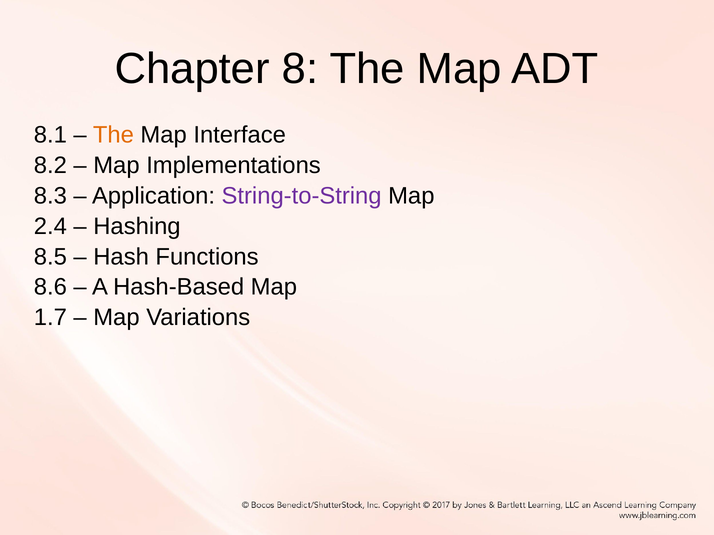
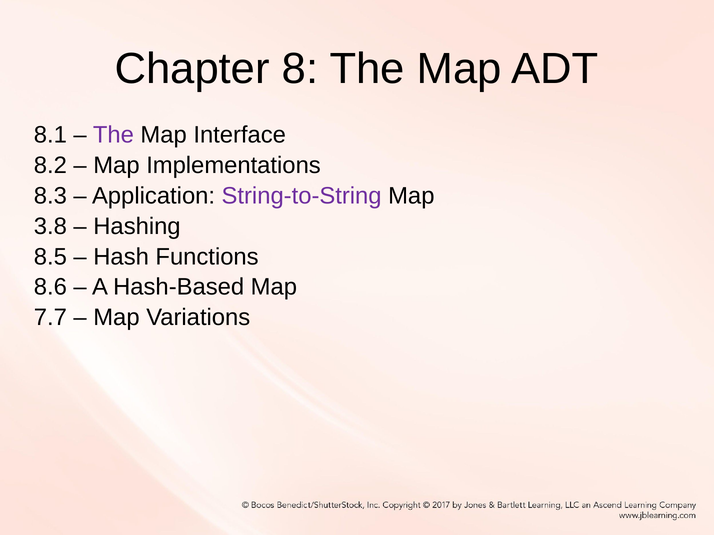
The colour: orange -> purple (113, 135)
2.4: 2.4 -> 3.8 (50, 227)
1.7: 1.7 -> 7.7 (50, 318)
